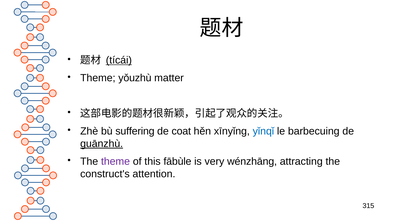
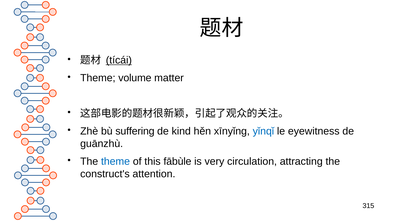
yǒuzhù: yǒuzhù -> volume (135, 78)
coat: coat -> kind (181, 132)
barbecuing: barbecuing -> eyewitness (314, 132)
guānzhù underline: present -> none (102, 144)
theme colour: purple -> blue (116, 162)
wénzhāng: wénzhāng -> circulation (252, 162)
